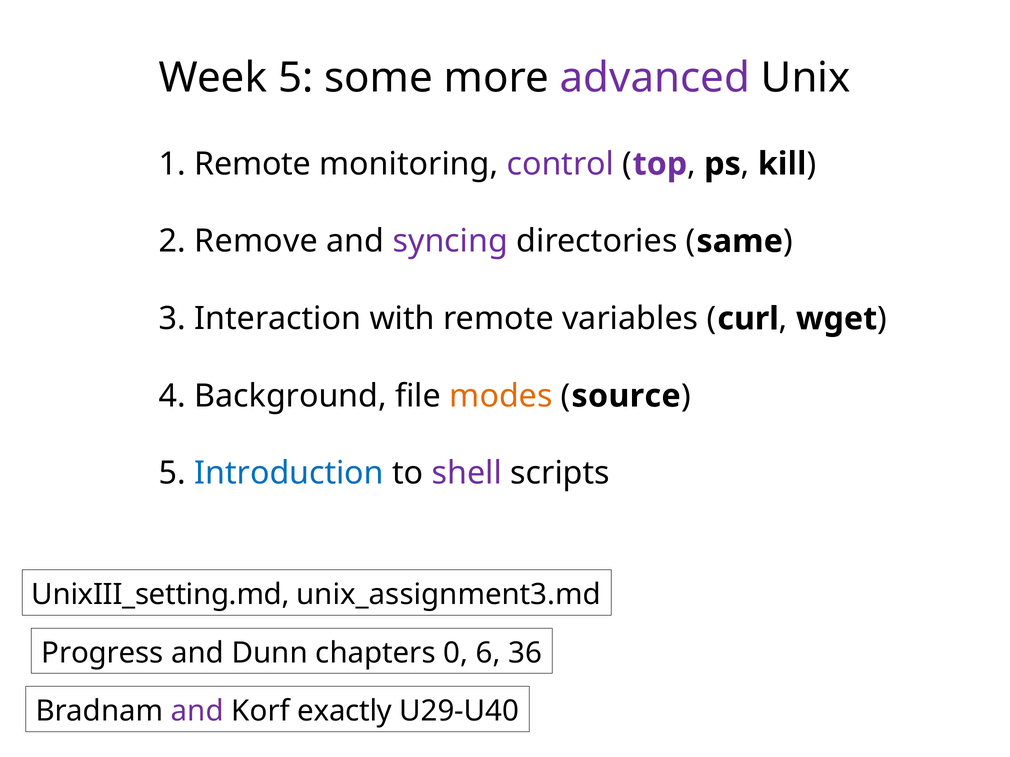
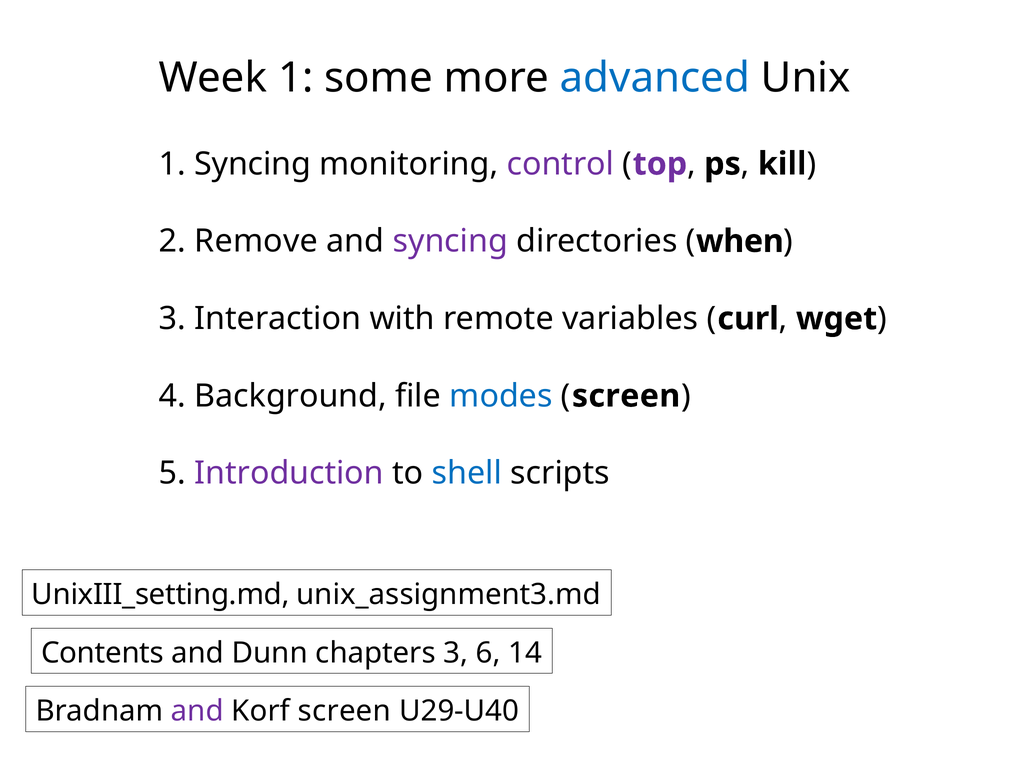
Week 5: 5 -> 1 (296, 78)
advanced colour: purple -> blue (655, 78)
1 Remote: Remote -> Syncing (253, 164)
same: same -> when (740, 241)
modes colour: orange -> blue (501, 396)
source: source -> screen (626, 396)
Introduction colour: blue -> purple (289, 474)
shell colour: purple -> blue (467, 474)
Progress: Progress -> Contents (102, 653)
chapters 0: 0 -> 3 (456, 653)
36: 36 -> 14 (525, 653)
Korf exactly: exactly -> screen (344, 711)
